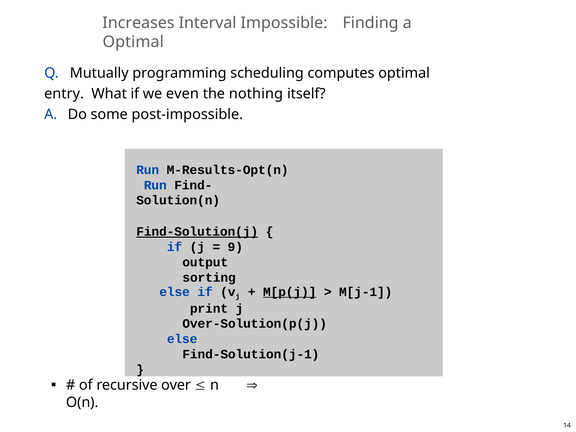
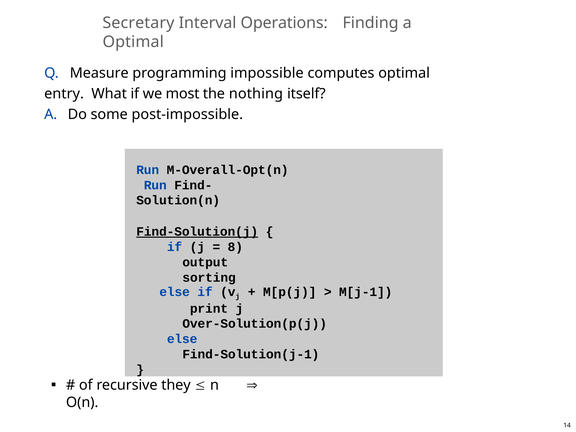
Increases: Increases -> Secretary (138, 23)
Impossible: Impossible -> Operations (284, 23)
Mutually: Mutually -> Measure (99, 73)
scheduling: scheduling -> impossible (267, 73)
even: even -> most (183, 94)
M-Results-Opt(n: M-Results-Opt(n -> M-Overall-Opt(n (228, 170)
9: 9 -> 8 (235, 247)
M[p(j underline: present -> none (290, 292)
over: over -> they (176, 385)
